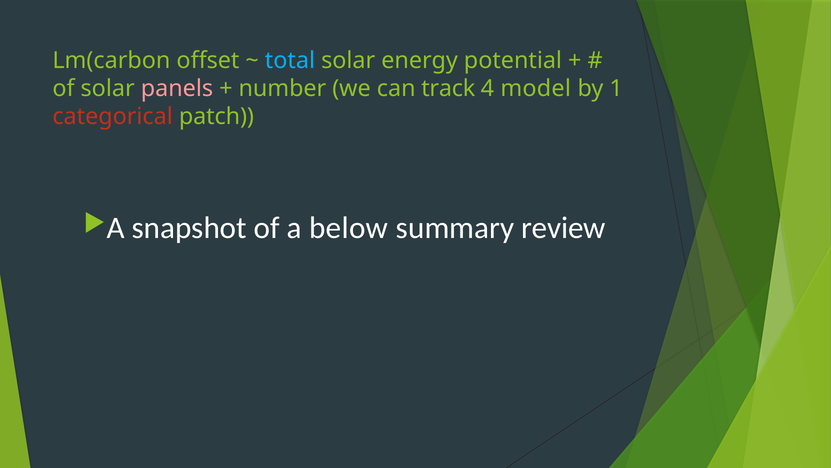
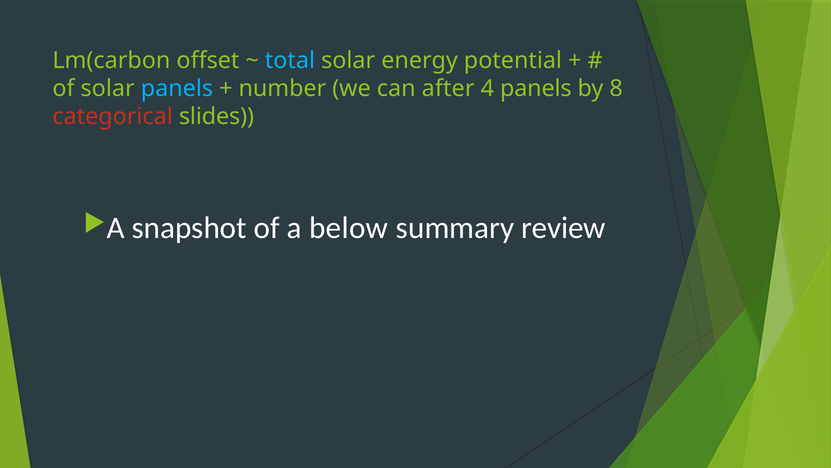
panels colour: pink -> light blue (177, 88)
track: track -> after (448, 88)
4 model: model -> panels (536, 88)
1: 1 -> 8 (616, 88)
patch: patch -> slides (216, 116)
